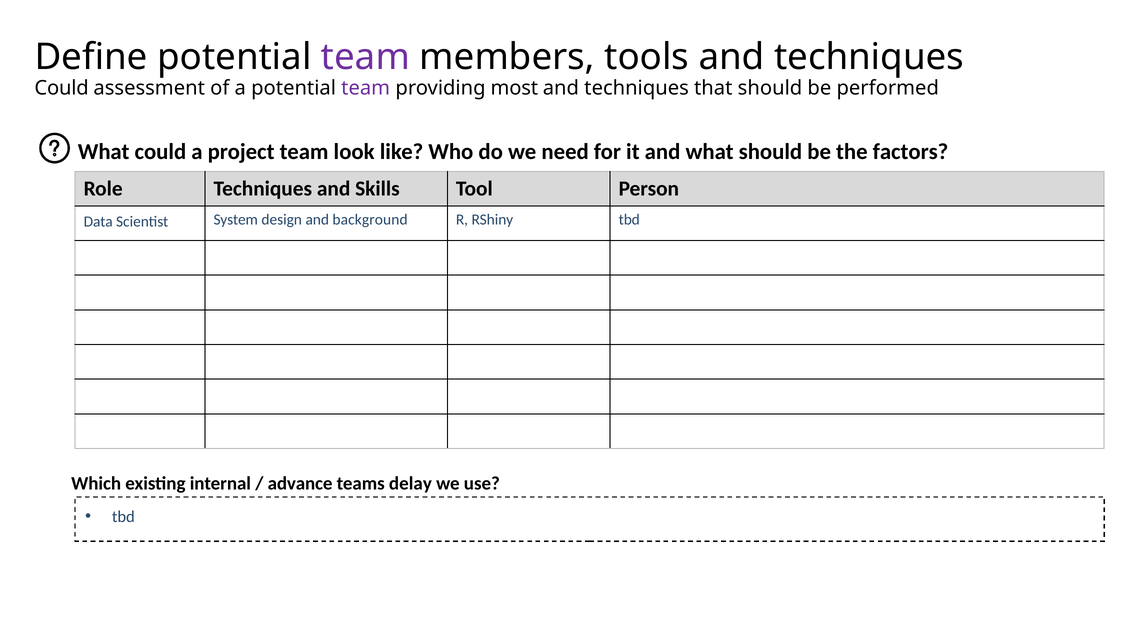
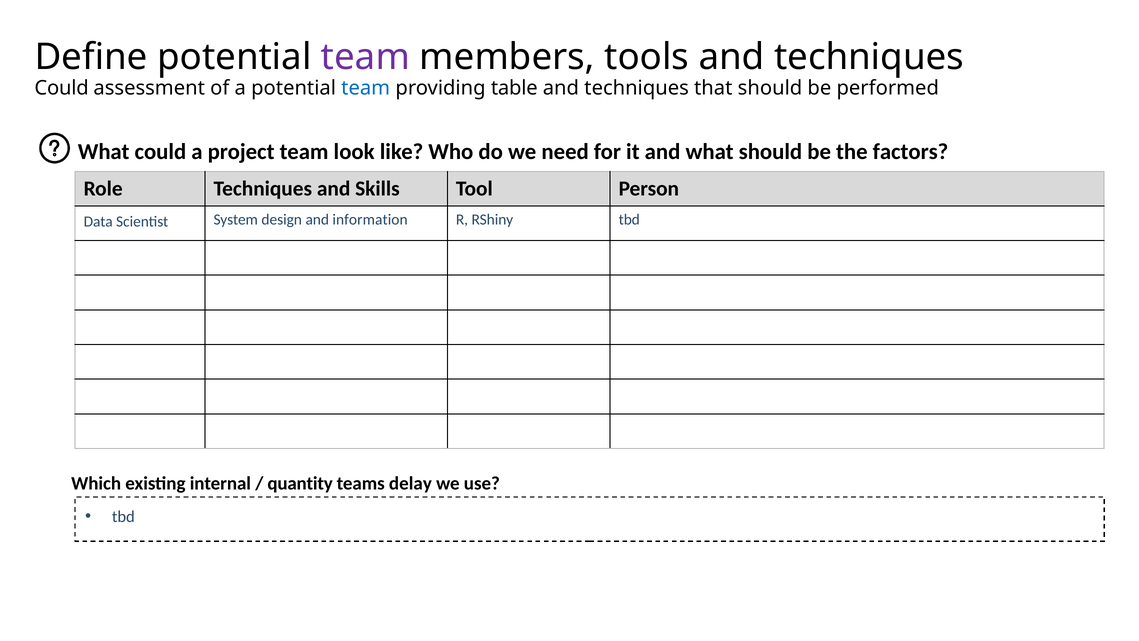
team colour: purple -> blue (366, 88)
most: most -> table (514, 88)
background: background -> information (370, 220)
advance: advance -> quantity (300, 483)
